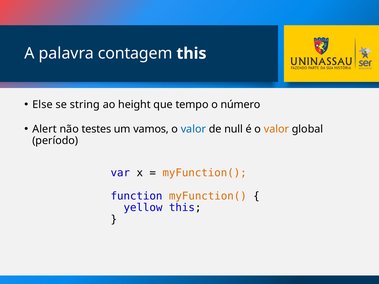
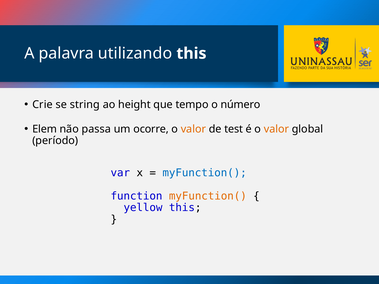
contagem: contagem -> utilizando (135, 54)
Else: Else -> Crie (43, 105)
Alert: Alert -> Elem (45, 129)
testes: testes -> passa (96, 129)
vamos: vamos -> ocorre (151, 129)
valor colour: blue -> orange (193, 129)
null: null -> test (234, 129)
myFunction( colour: orange -> blue (205, 173)
